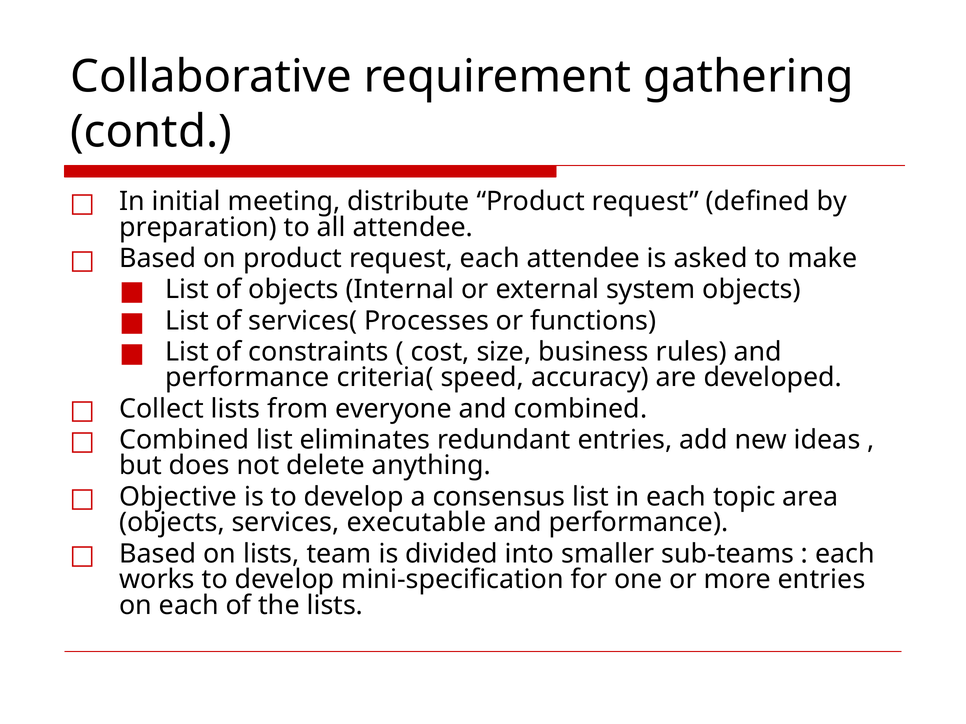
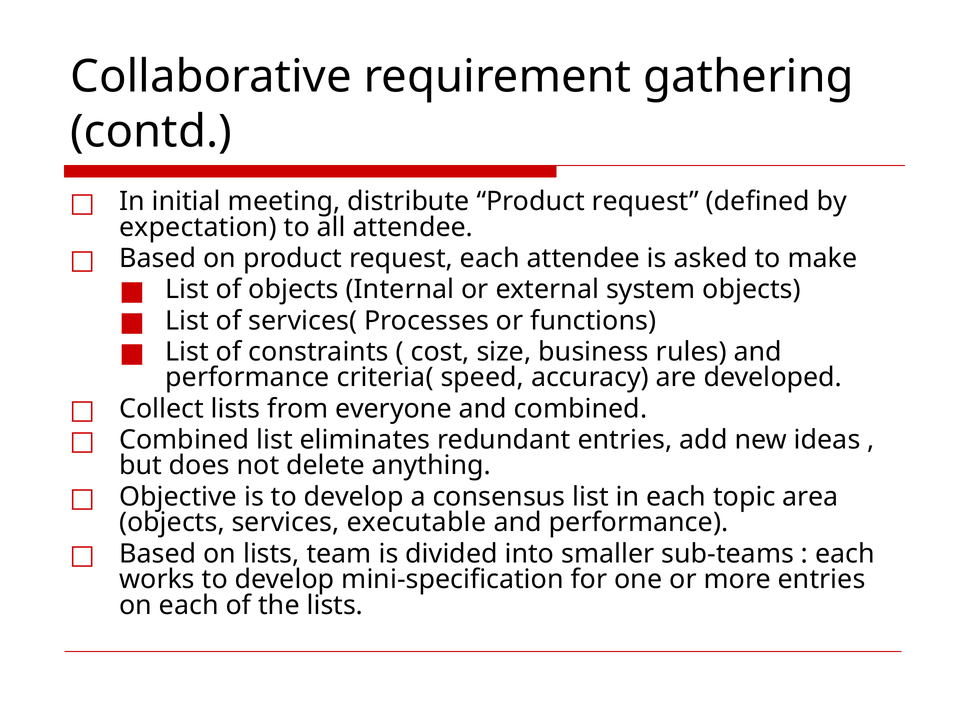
preparation: preparation -> expectation (198, 228)
